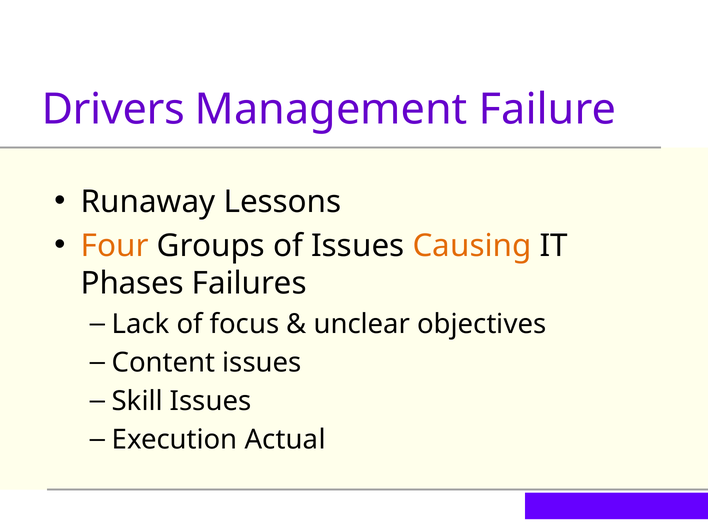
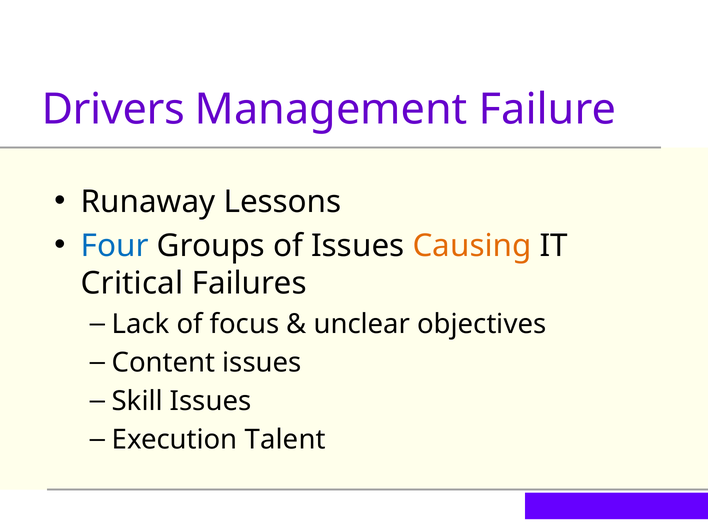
Four colour: orange -> blue (115, 246)
Phases: Phases -> Critical (132, 284)
Actual: Actual -> Talent (285, 440)
